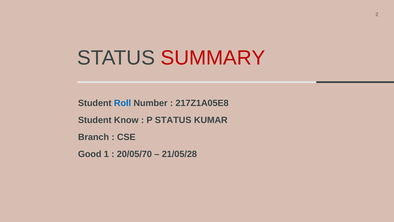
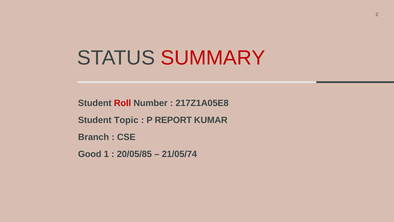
Roll colour: blue -> red (122, 103)
Know: Know -> Topic (126, 120)
P STATUS: STATUS -> REPORT (173, 120)
20/05/70: 20/05/70 -> 20/05/85 (134, 154)
21/05/28: 21/05/28 -> 21/05/74 (179, 154)
